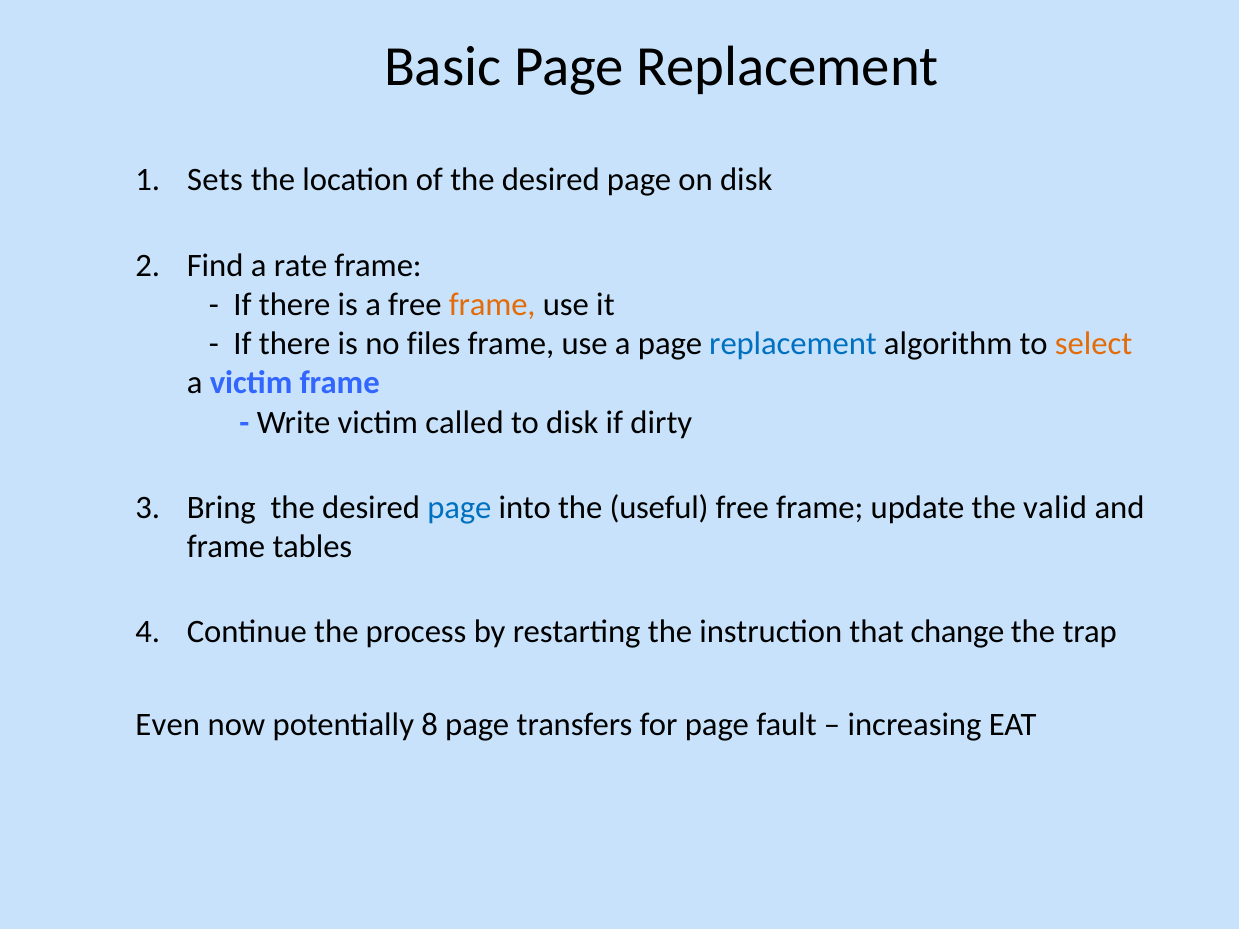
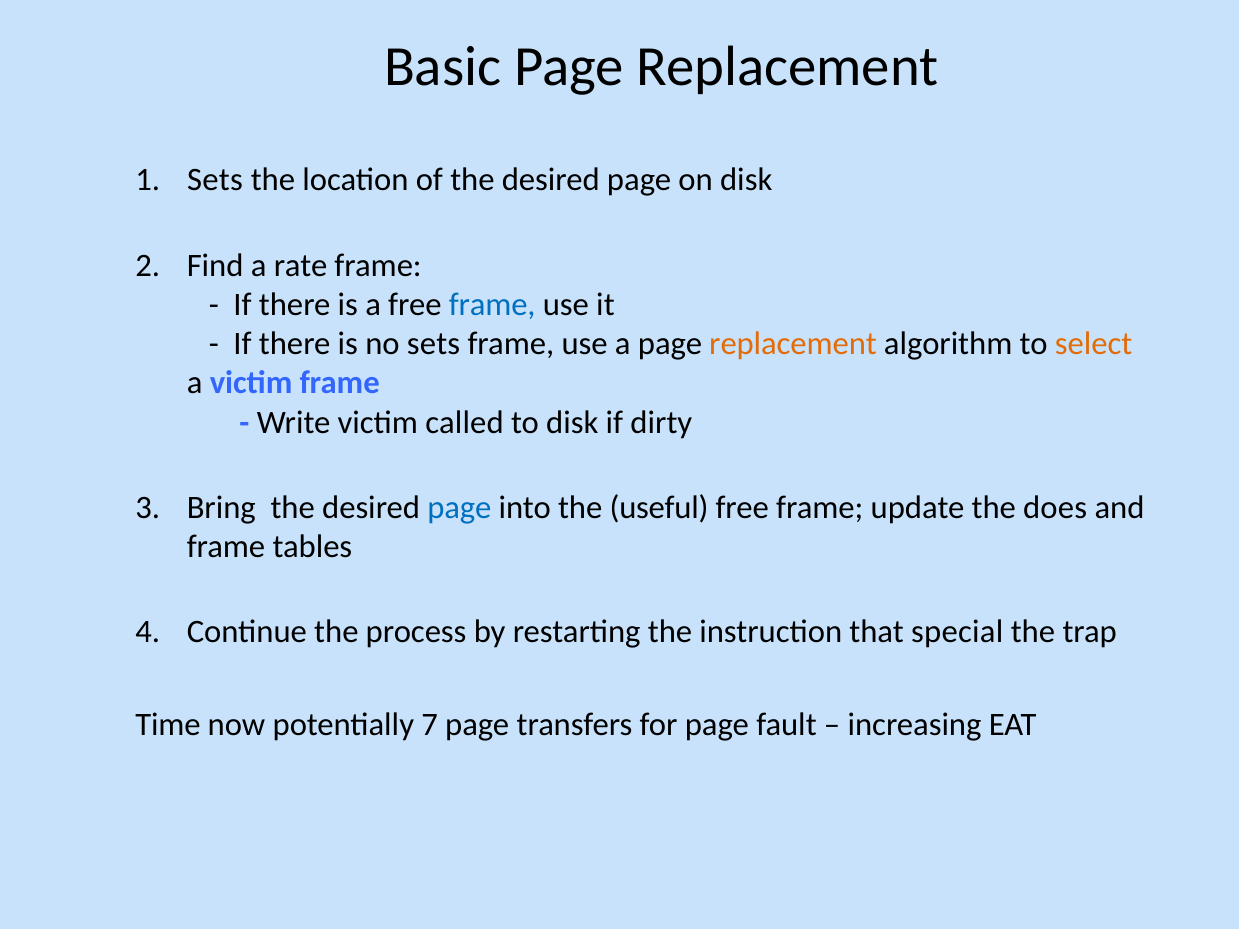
frame colour: orange -> blue (492, 305)
no files: files -> sets (434, 344)
replacement colour: blue -> orange (793, 344)
valid: valid -> does (1055, 508)
change: change -> special (957, 632)
Even: Even -> Time (168, 724)
8: 8 -> 7 (430, 724)
